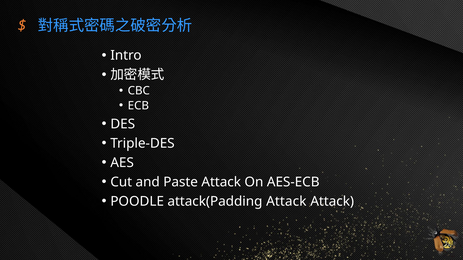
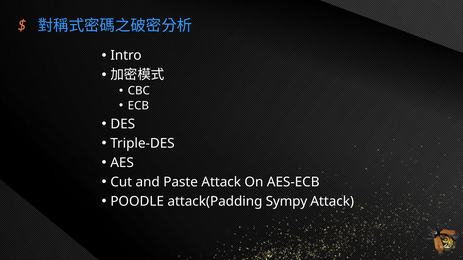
attack(Padding Attack: Attack -> Sympy (286, 202)
